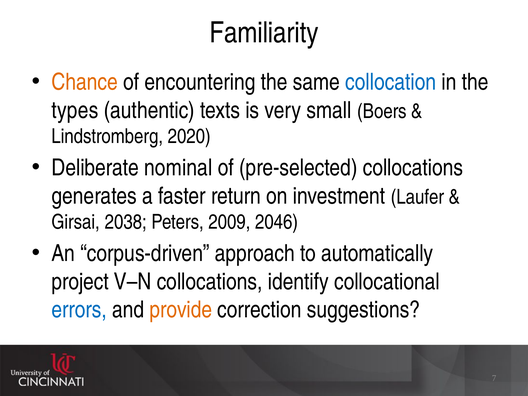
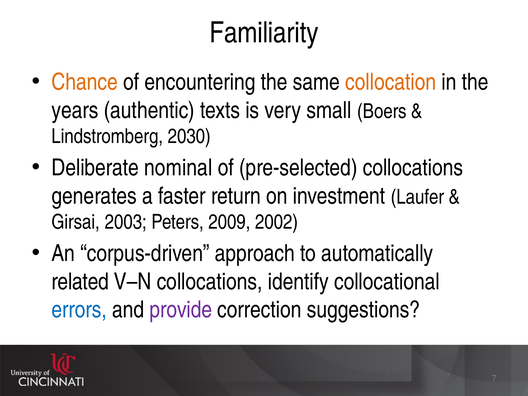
collocation colour: blue -> orange (391, 82)
types: types -> years (75, 110)
2020: 2020 -> 2030 (189, 136)
2038: 2038 -> 2003 (126, 222)
2046: 2046 -> 2002 (277, 222)
project: project -> related (80, 282)
provide colour: orange -> purple (181, 310)
